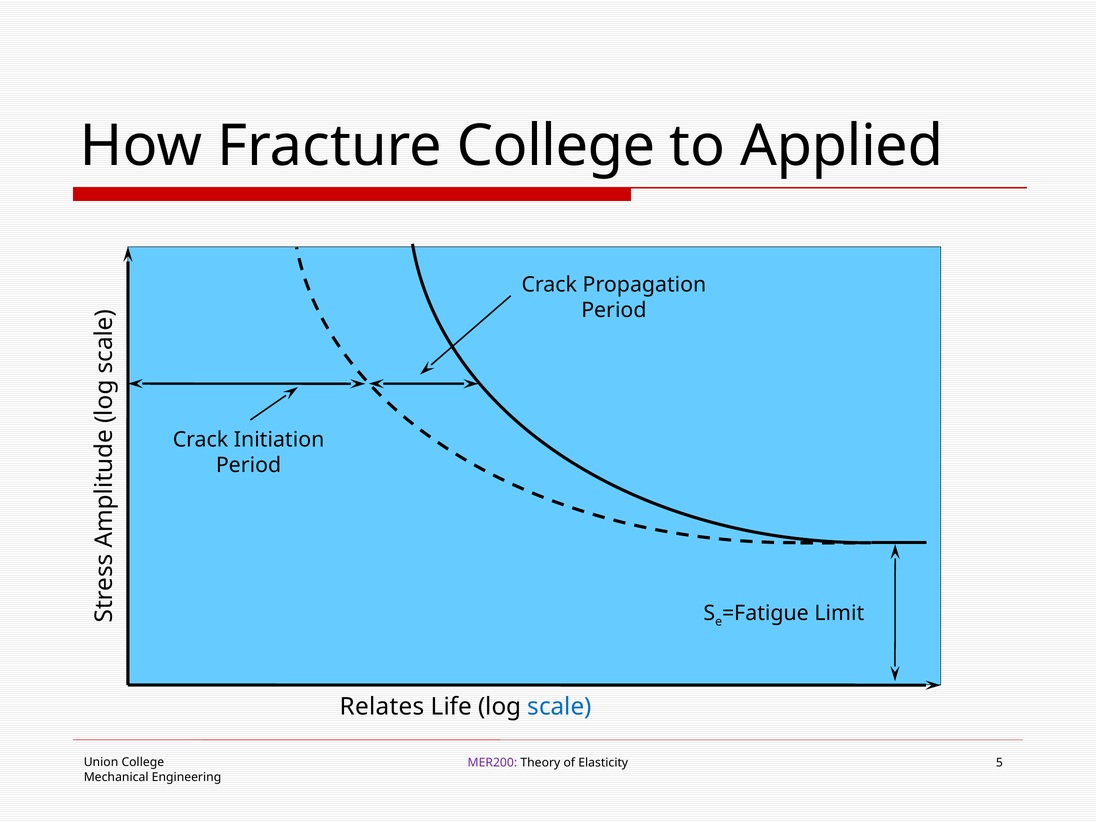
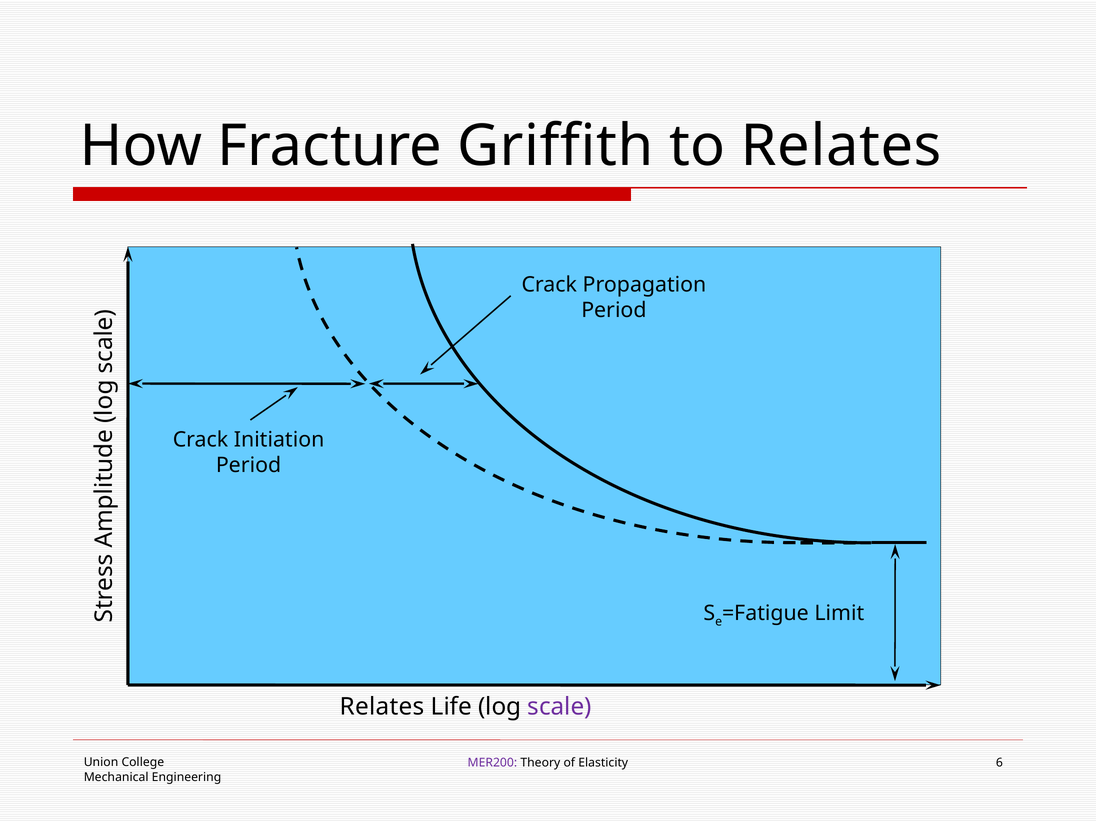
Fracture College: College -> Griffith (555, 146)
to Applied: Applied -> Relates (841, 146)
scale colour: blue -> purple (560, 707)
5: 5 -> 6 (999, 763)
